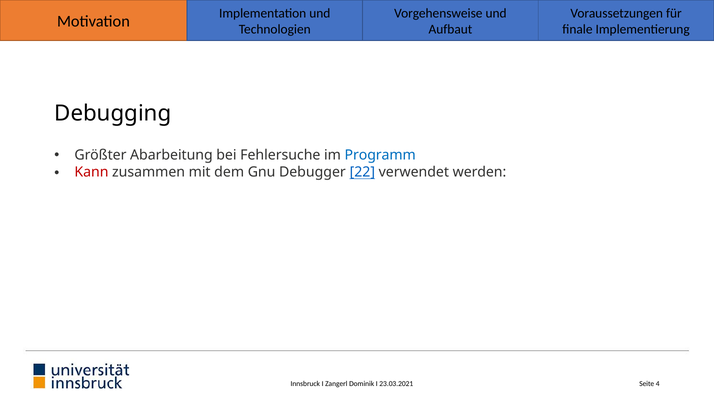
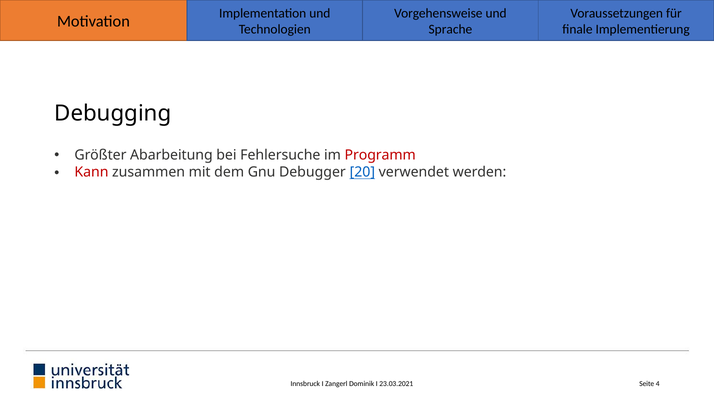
Aufbaut: Aufbaut -> Sprache (450, 29)
Programm colour: blue -> red (380, 155)
22: 22 -> 20 (362, 172)
